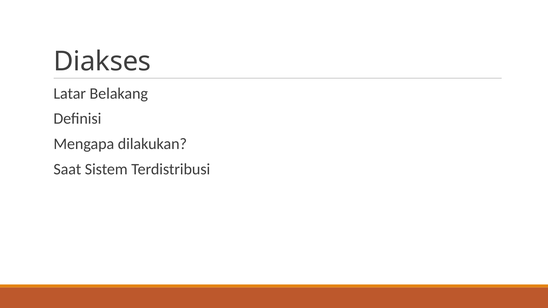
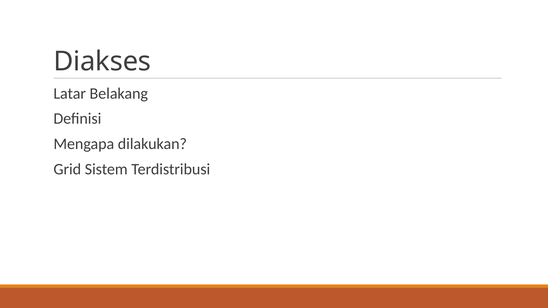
Saat: Saat -> Grid (67, 169)
